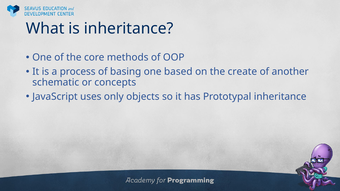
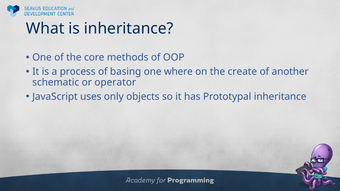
based: based -> where (178, 72)
concepts: concepts -> operator (115, 82)
